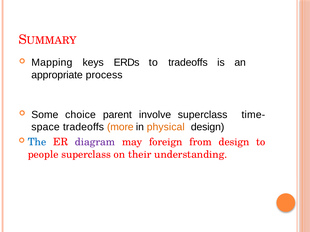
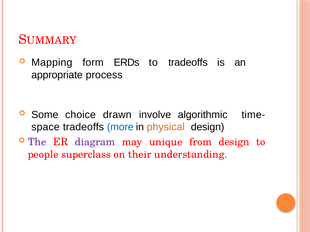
keys: keys -> form (93, 63)
parent: parent -> drawn (117, 115)
involve superclass: superclass -> algorithmic (203, 115)
more colour: orange -> blue (120, 127)
The colour: blue -> purple (37, 142)
foreign: foreign -> unique (166, 142)
